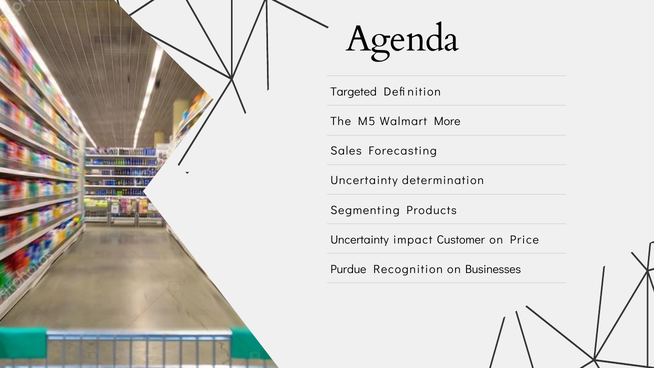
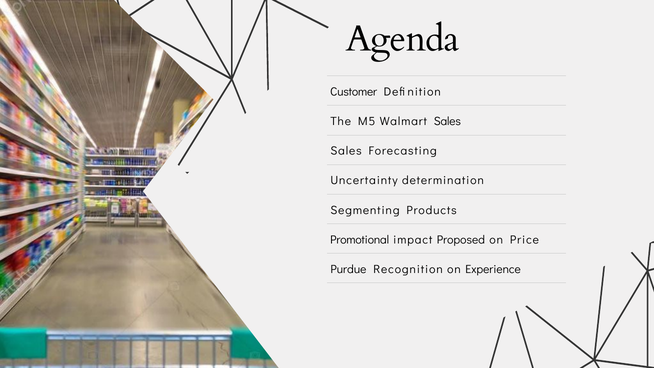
Targeted: Targeted -> Customer (354, 92)
Walmart More: More -> Sales (447, 121)
Uncertainty: Uncertainty -> Promotional (360, 240)
Customer: Customer -> Proposed (461, 240)
Businesses: Businesses -> Experience (493, 269)
